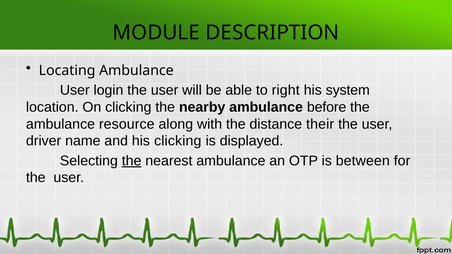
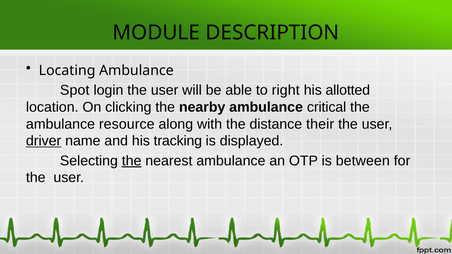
User: User -> Spot (75, 90)
system: system -> allotted (348, 90)
before: before -> critical (327, 107)
driver underline: none -> present (44, 141)
his clicking: clicking -> tracking (178, 141)
